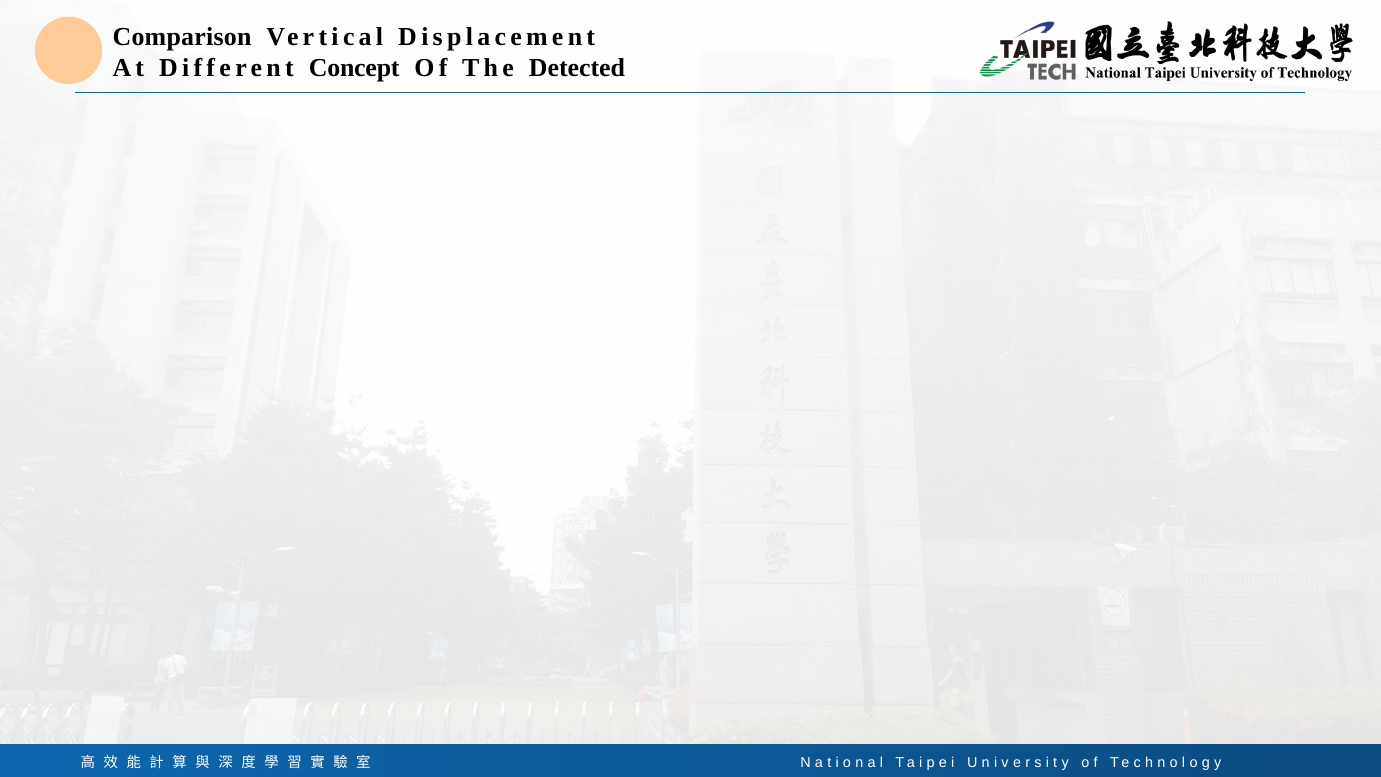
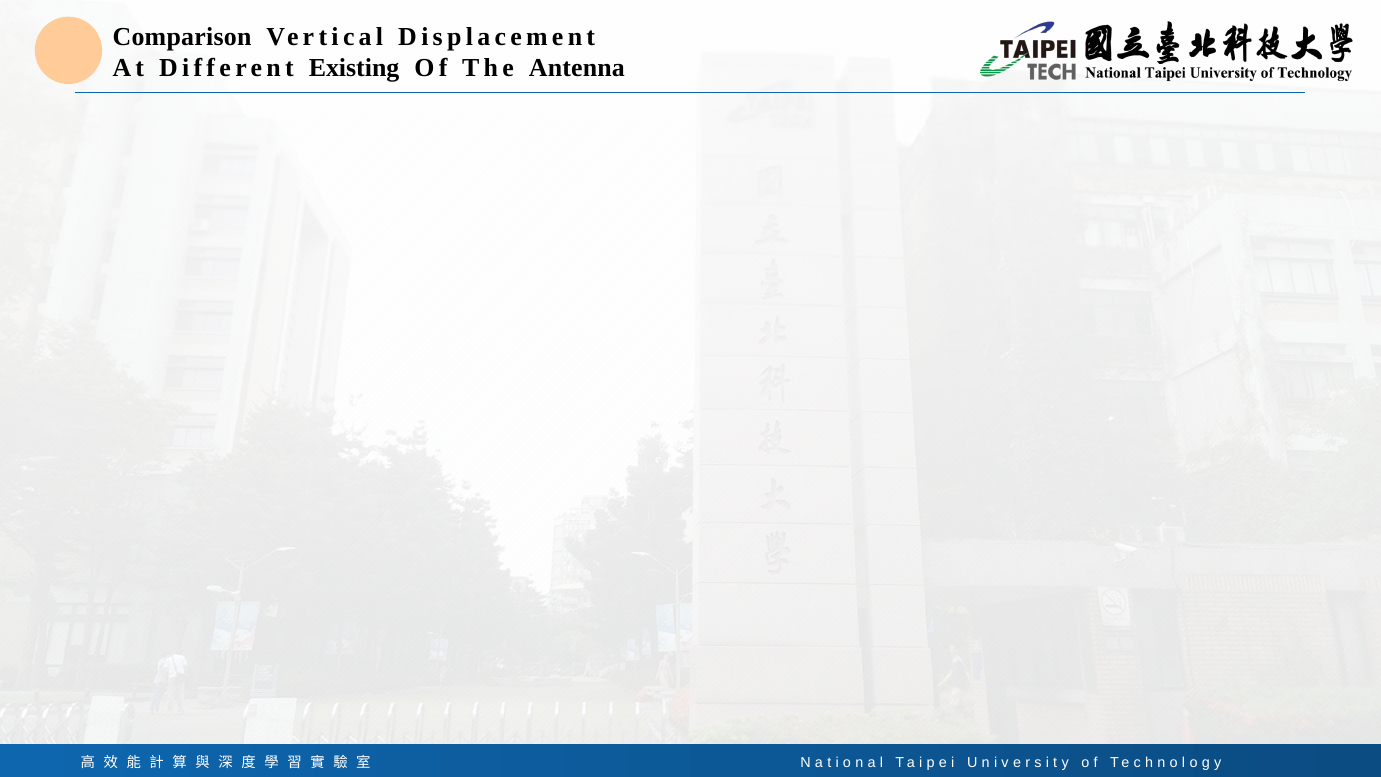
Concept: Concept -> Existing (354, 68)
Detected: Detected -> Antenna (577, 68)
